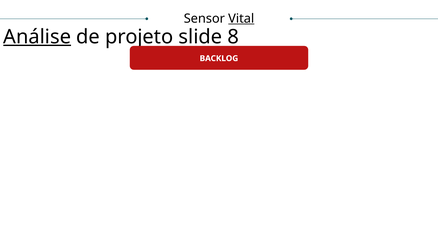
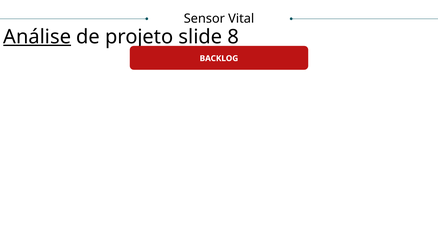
Vital underline: present -> none (241, 19)
